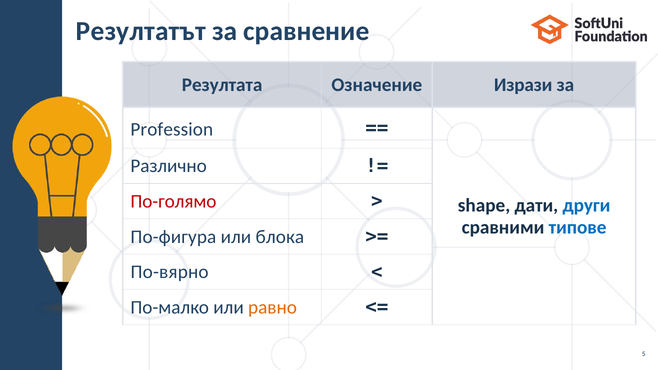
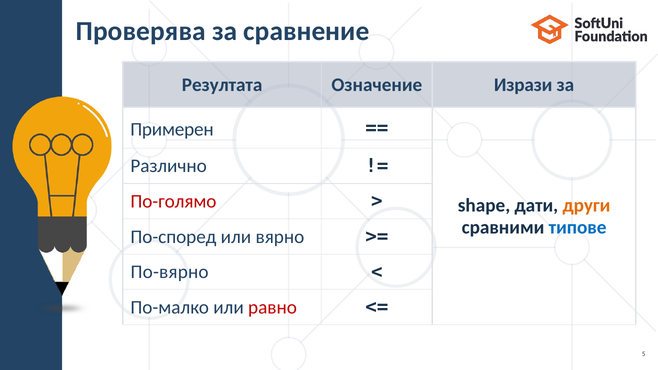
Резултатът: Резултатът -> Проверява (141, 31)
Profession: Profession -> Примерен (172, 129)
други colour: blue -> orange (586, 205)
По-фигура: По-фигура -> По-според (173, 237)
блока: блока -> вярно (280, 237)
равно colour: orange -> red (272, 308)
